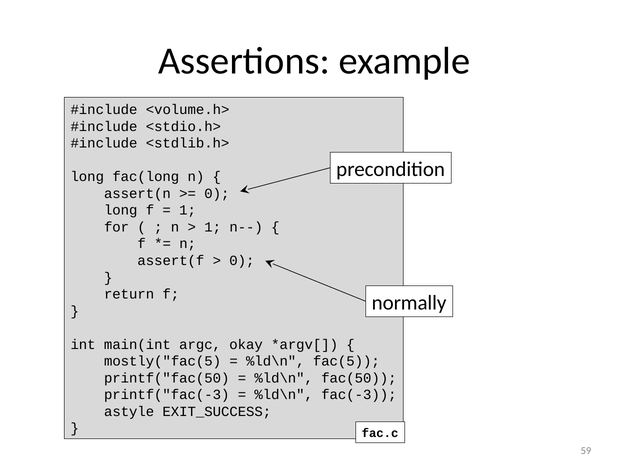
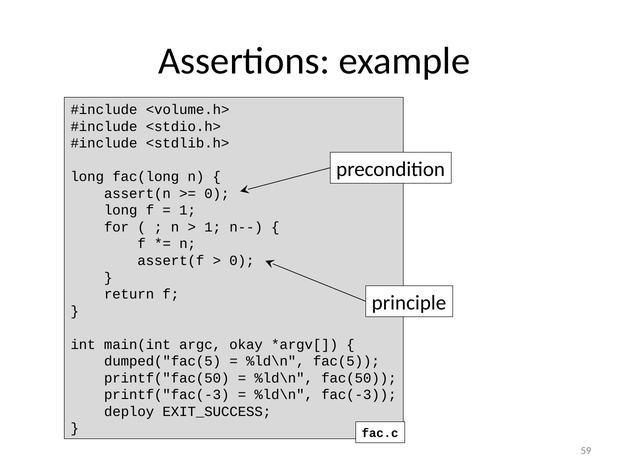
normally: normally -> principle (409, 303)
mostly("fac(5: mostly("fac(5 -> dumped("fac(5 (163, 361)
astyle: astyle -> deploy (129, 411)
